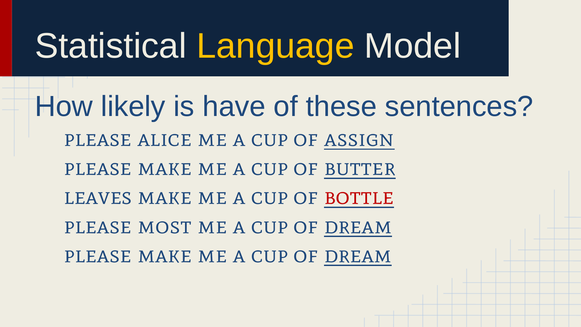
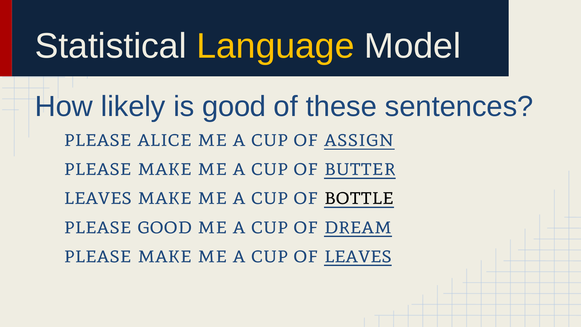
is have: have -> good (234, 106)
bottle colour: red -> black (359, 196)
please most: most -> good (165, 225)
dream: dream -> leaves (358, 254)
